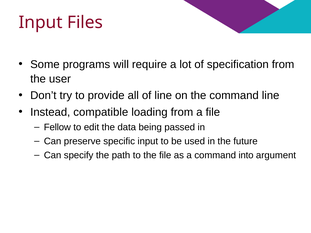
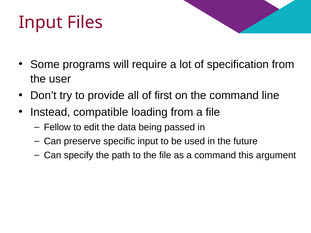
of line: line -> first (163, 96)
into: into -> this (246, 155)
